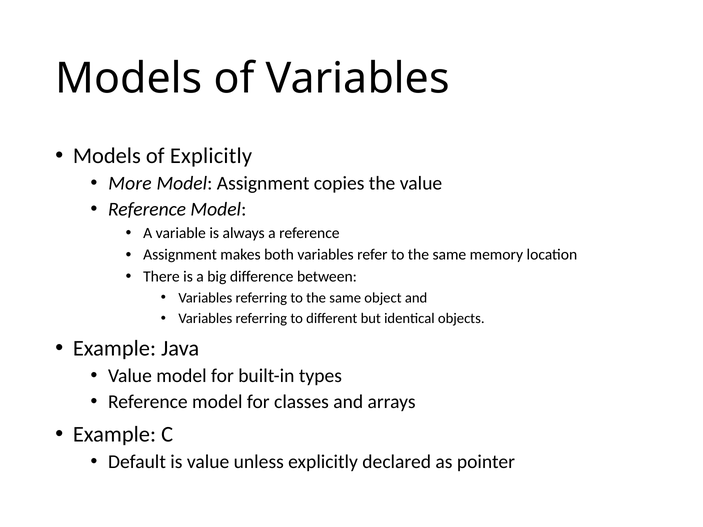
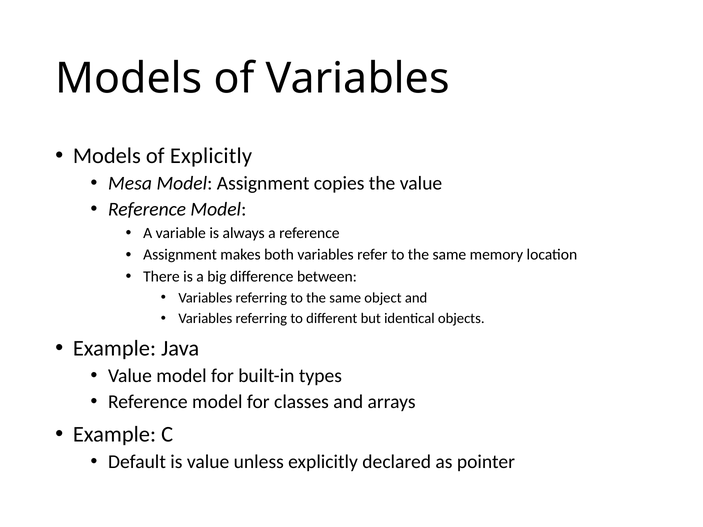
More: More -> Mesa (130, 183)
